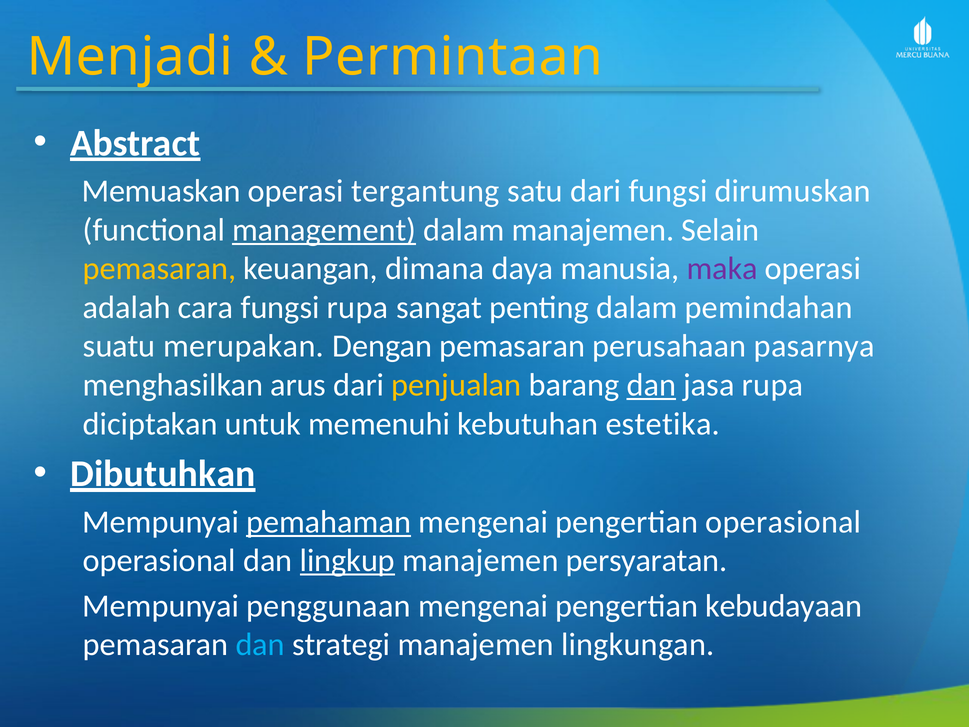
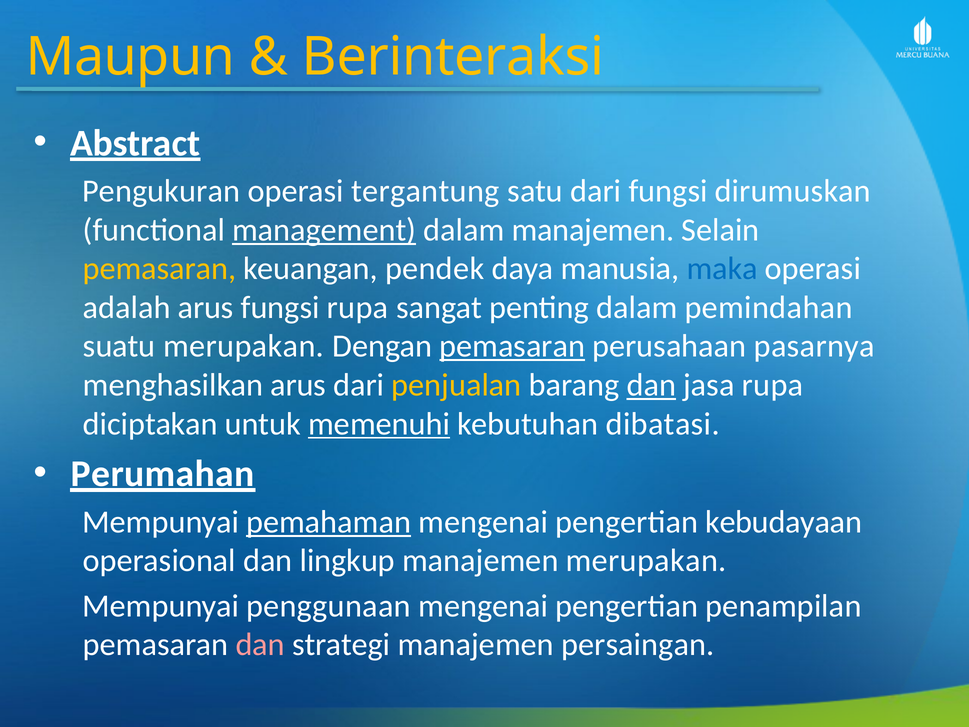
Menjadi: Menjadi -> Maupun (130, 57)
Permintaan: Permintaan -> Berinteraksi (453, 57)
Memuaskan: Memuaskan -> Pengukuran (161, 191)
dimana: dimana -> pendek (435, 269)
maka colour: purple -> blue (722, 269)
adalah cara: cara -> arus (206, 307)
pemasaran underline: none -> present (512, 346)
memenuhi underline: none -> present (379, 424)
estetika: estetika -> dibatasi (663, 424)
Dibutuhkan: Dibutuhkan -> Perumahan (163, 474)
pengertian operasional: operasional -> kebudayaan (784, 522)
lingkup underline: present -> none (347, 560)
manajemen persyaratan: persyaratan -> merupakan (646, 560)
kebudayaan: kebudayaan -> penampilan (783, 606)
dan colour: light blue -> pink (260, 644)
lingkungan: lingkungan -> persaingan (638, 644)
